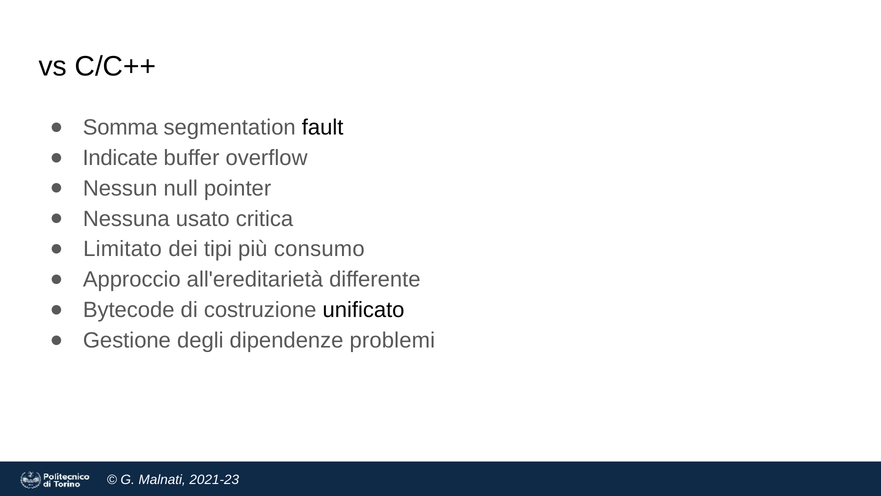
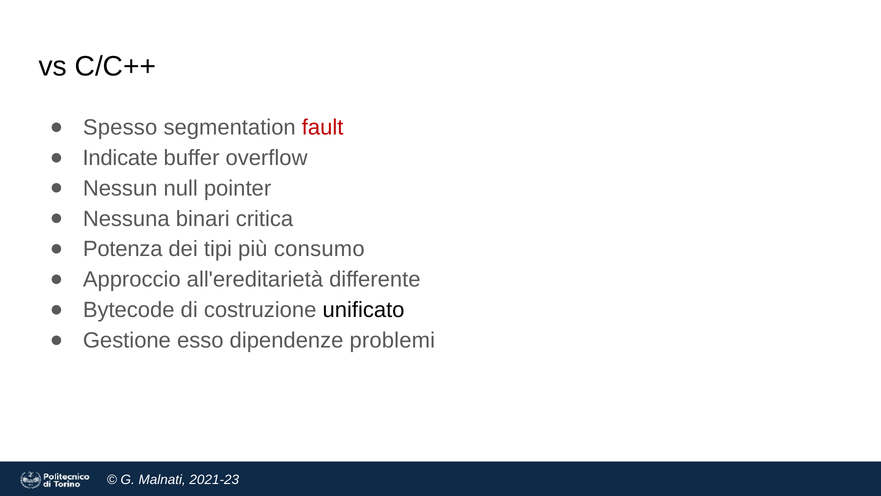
Somma: Somma -> Spesso (120, 127)
fault colour: black -> red (323, 127)
usato: usato -> binari (203, 219)
Limitato: Limitato -> Potenza (123, 249)
degli: degli -> esso (200, 340)
